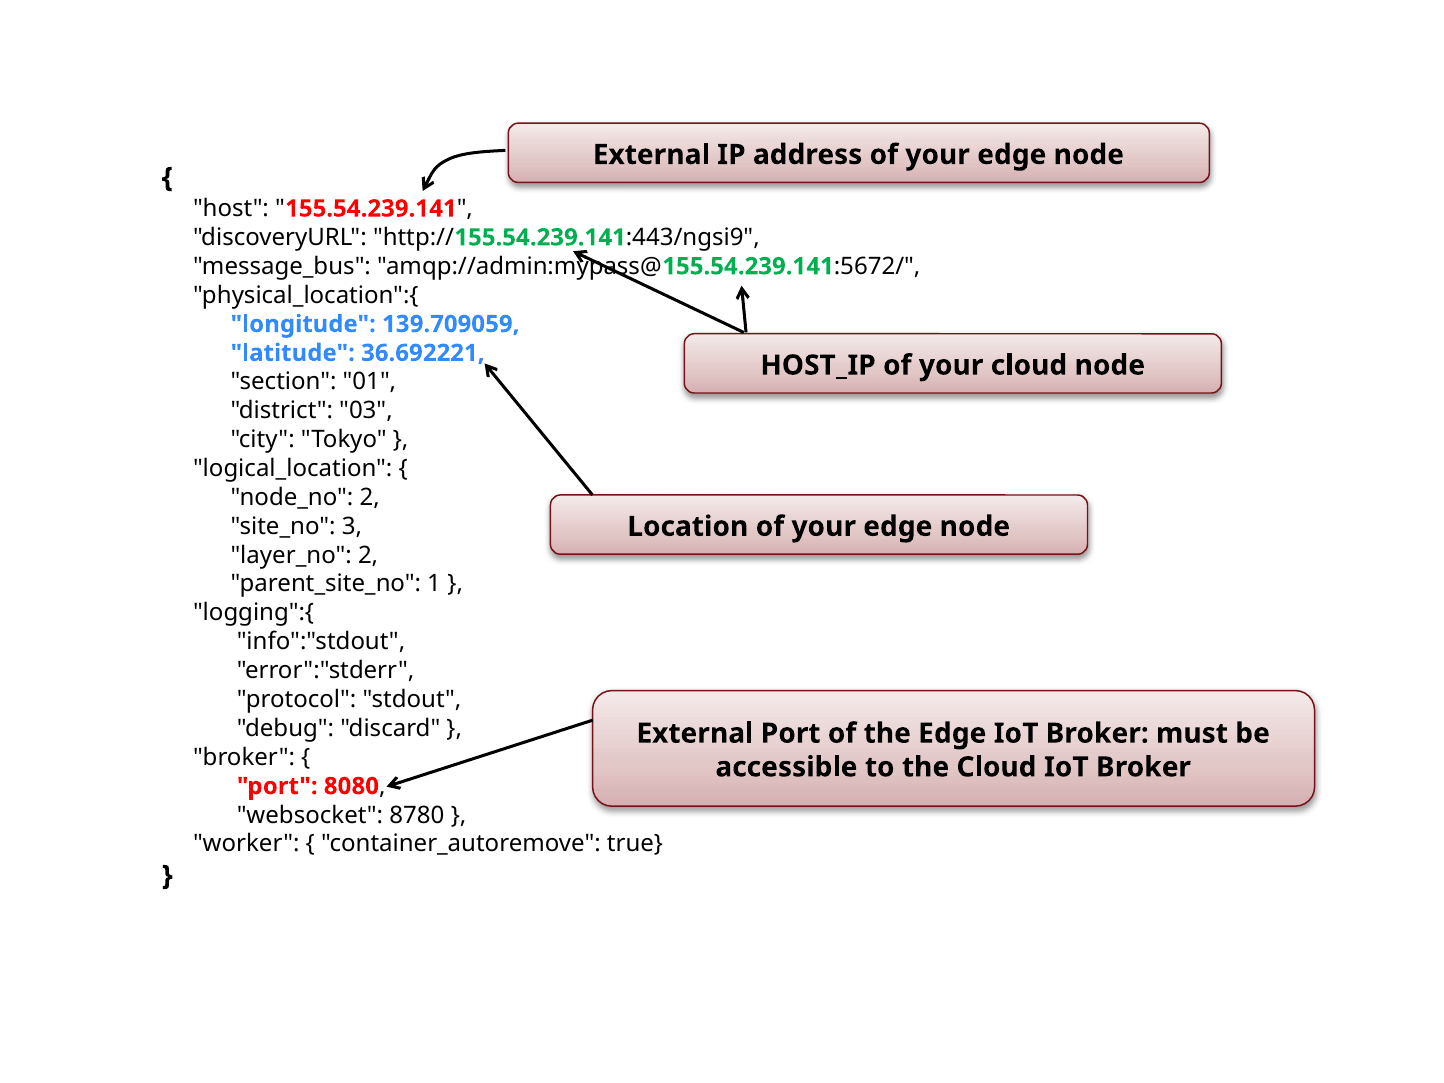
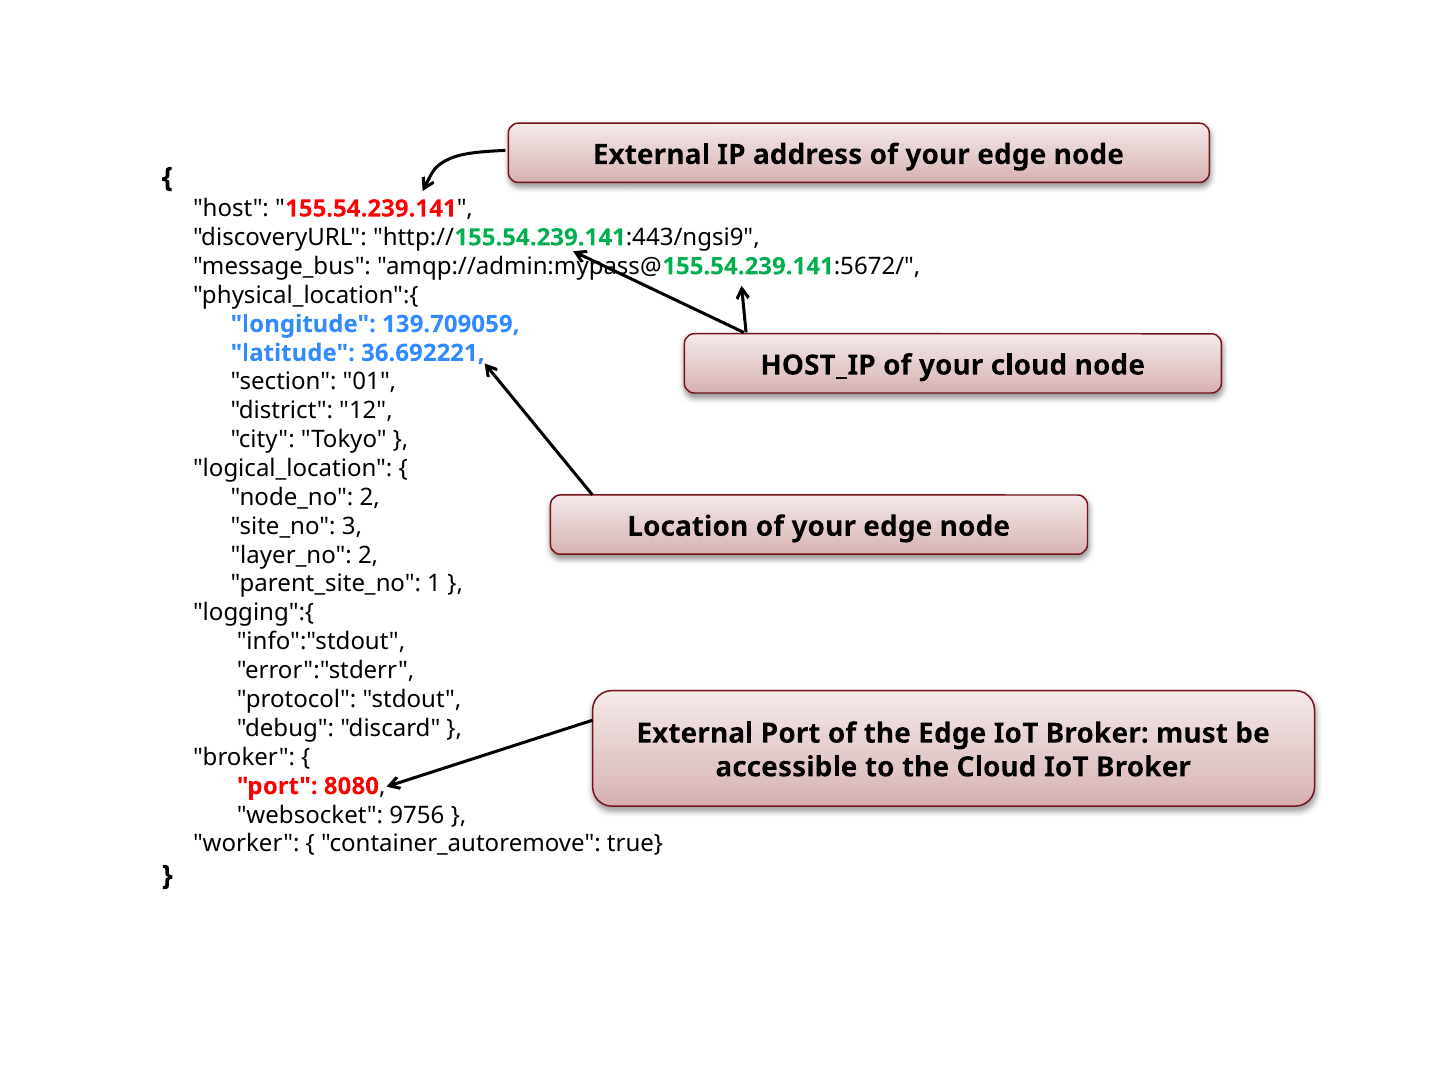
03: 03 -> 12 (366, 411)
8780: 8780 -> 9756 (417, 815)
